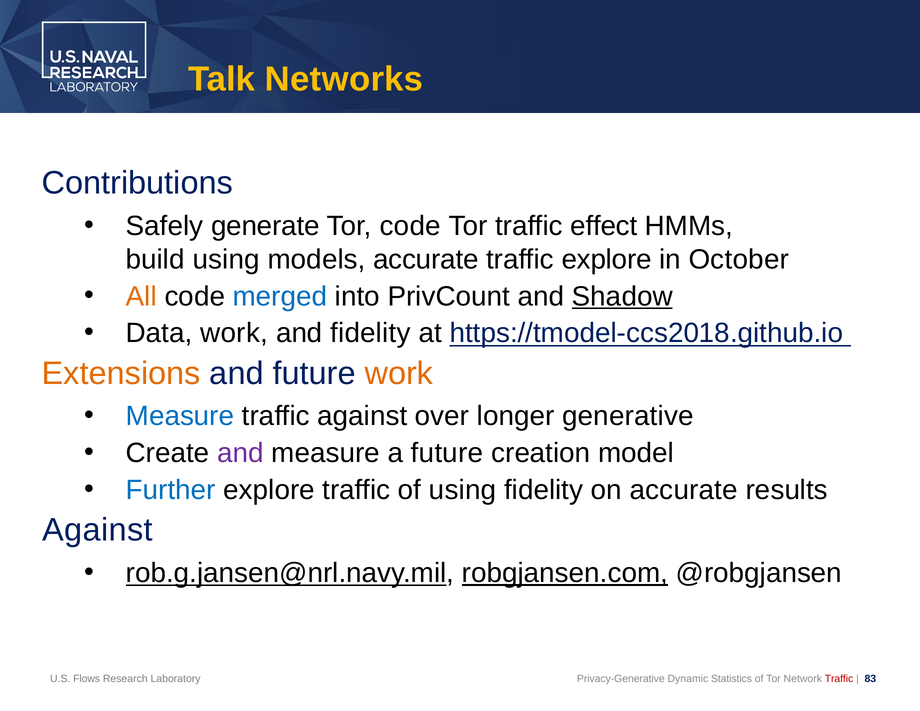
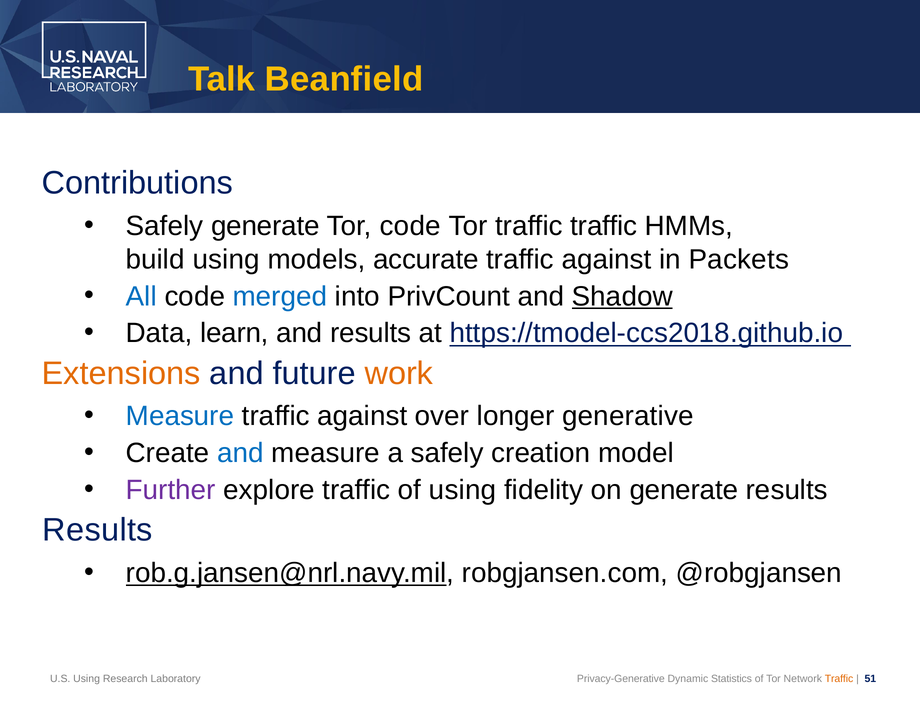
Networks: Networks -> Beanfield (344, 79)
traffic effect: effect -> traffic (604, 226)
explore: explore -> against (607, 259)
October: October -> Packets (739, 259)
All colour: orange -> blue (141, 296)
Data work: work -> learn (234, 333)
and fidelity: fidelity -> results (371, 333)
and colour: purple -> blue (240, 453)
a future: future -> safely (447, 453)
Further colour: blue -> purple (171, 490)
on accurate: accurate -> generate (684, 490)
Against: Against -> Results (98, 530)
robgjansen.com underline: present -> none (565, 573)
U.S Flows: Flows -> Using (87, 679)
Traffic colour: red -> orange (839, 679)
83: 83 -> 51 (870, 679)
